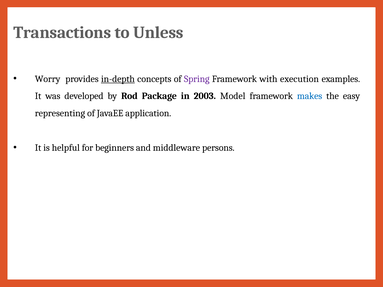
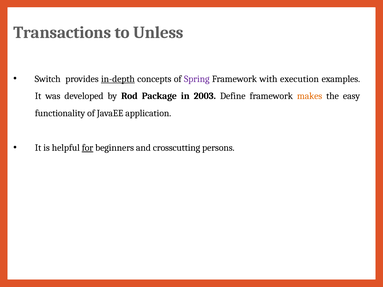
Worry: Worry -> Switch (48, 79)
Model: Model -> Define (233, 96)
makes colour: blue -> orange (310, 96)
representing: representing -> functionality (60, 113)
for underline: none -> present (87, 148)
middleware: middleware -> crosscutting (177, 148)
